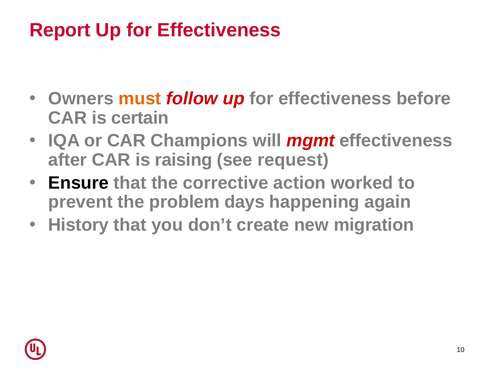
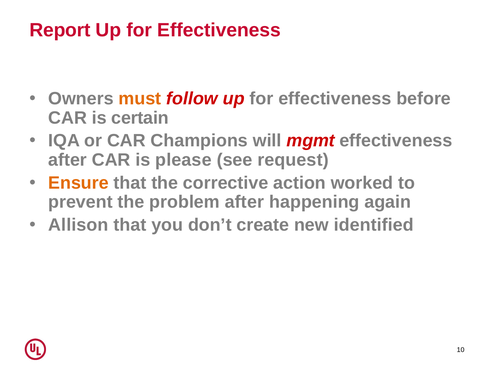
raising: raising -> please (183, 160)
Ensure colour: black -> orange (78, 183)
problem days: days -> after (244, 202)
History: History -> Allison (78, 225)
migration: migration -> identified (374, 225)
